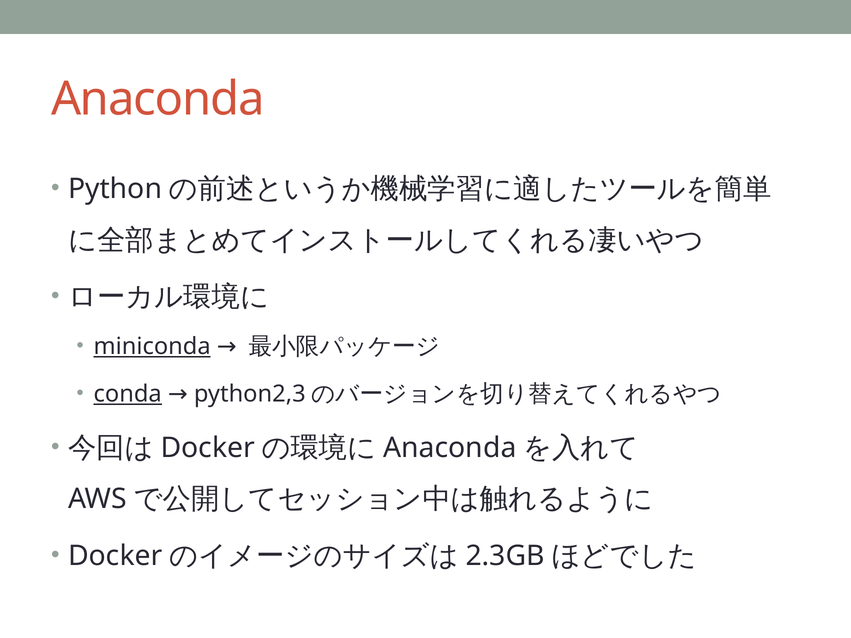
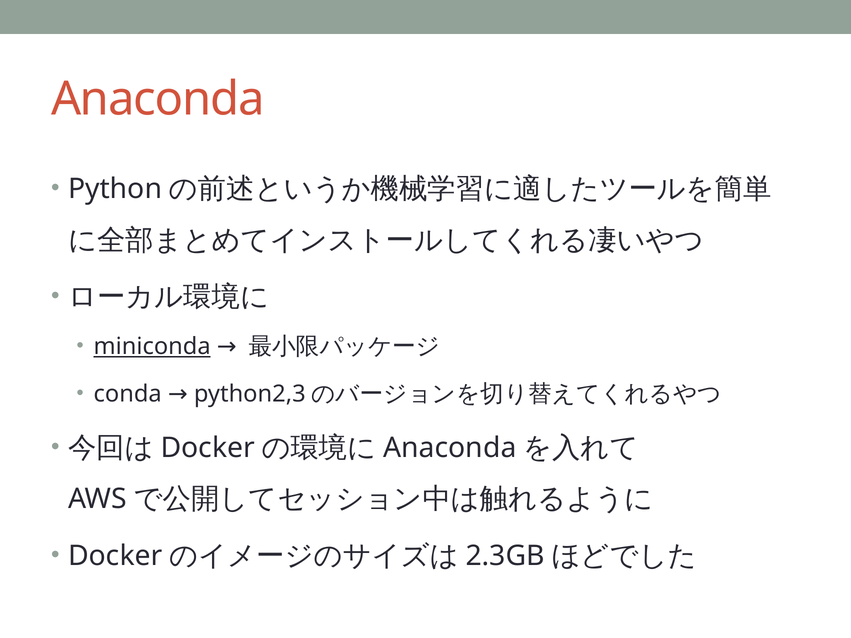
conda underline: present -> none (128, 394)
